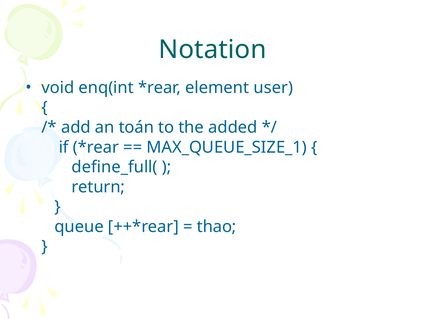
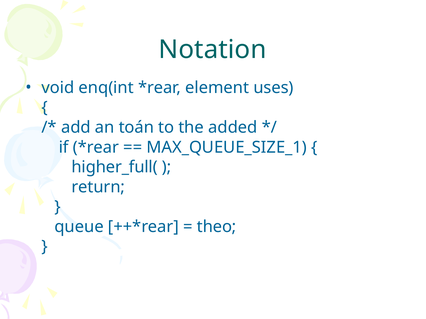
user: user -> uses (273, 88)
define_full(: define_full( -> higher_full( (115, 167)
thao: thao -> theo (217, 227)
